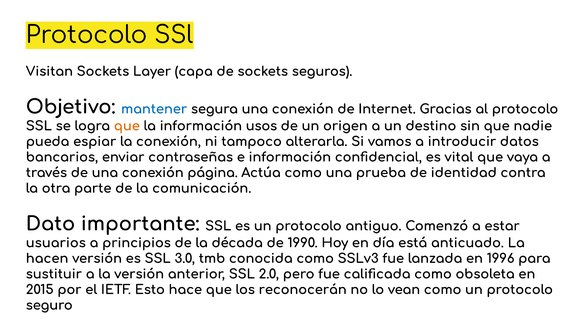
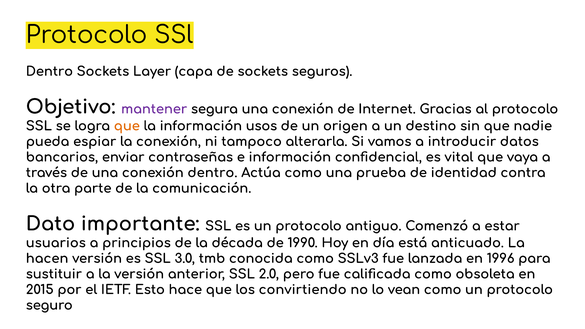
Visitan: Visitan -> Dentro (49, 72)
mantener colour: blue -> purple (154, 109)
conexión página: página -> dentro (212, 173)
reconocerán: reconocerán -> convirtiendo (303, 290)
